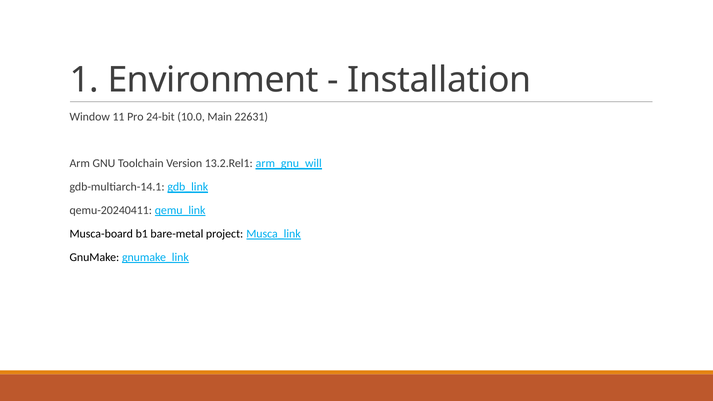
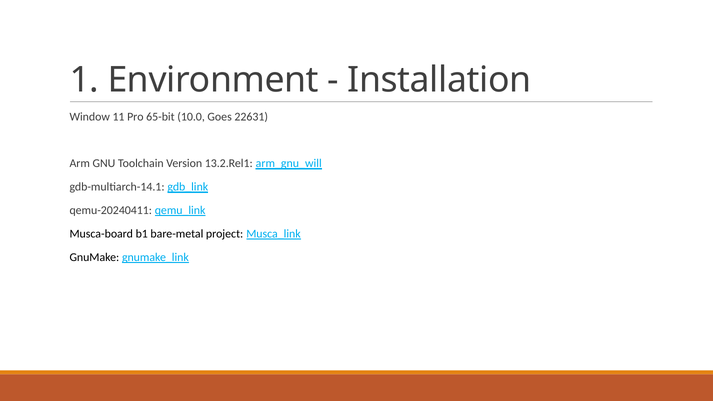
24-bit: 24-bit -> 65-bit (160, 117)
Main: Main -> Goes (220, 117)
